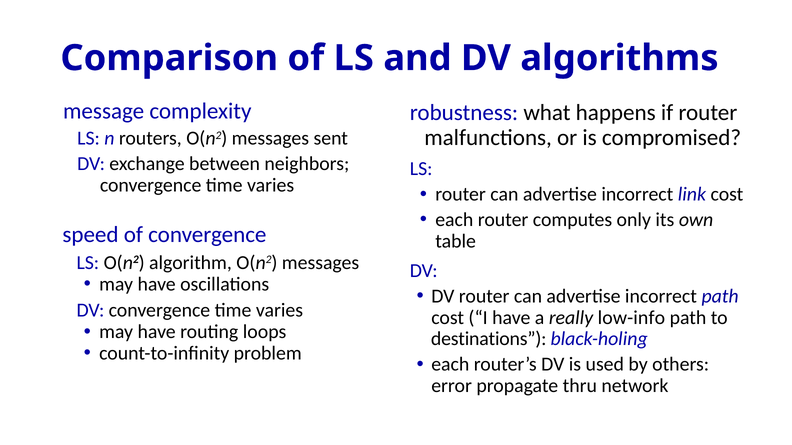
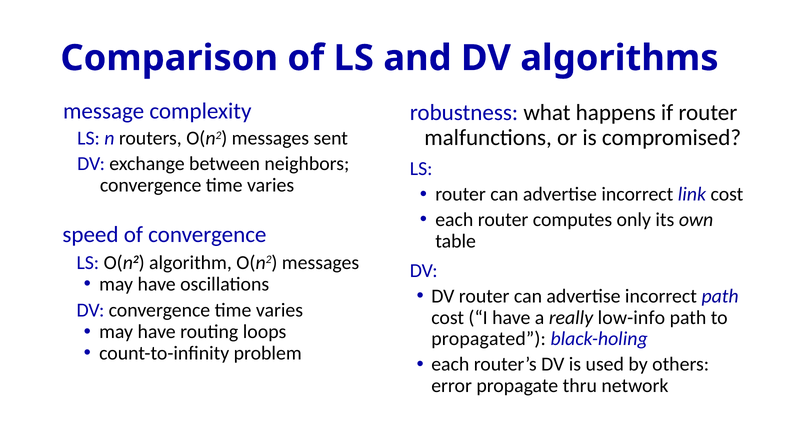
destinations: destinations -> propagated (489, 339)
